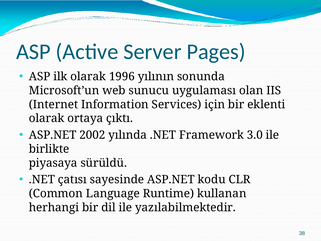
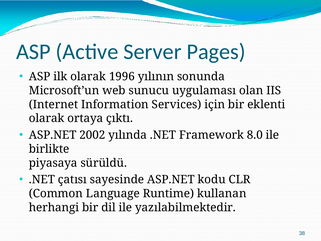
3.0: 3.0 -> 8.0 (255, 135)
